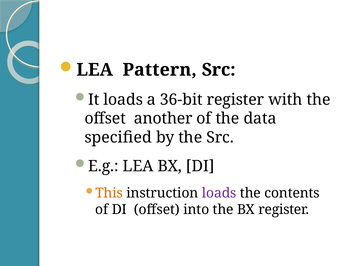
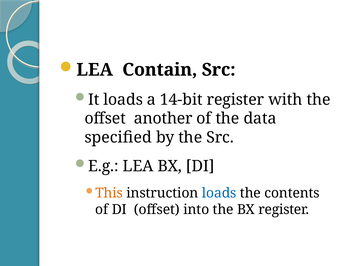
Pattern: Pattern -> Contain (160, 70)
36-bit: 36-bit -> 14-bit (181, 100)
loads colour: purple -> blue (219, 193)
